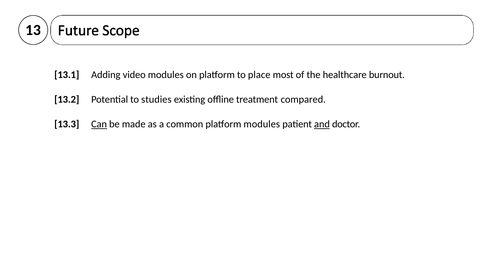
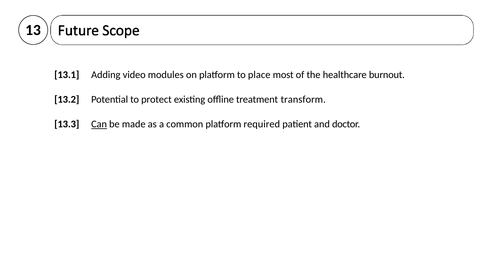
studies: studies -> protect (156, 99)
compared: compared -> transform (303, 99)
platform modules: modules -> required (262, 124)
and underline: present -> none (322, 124)
